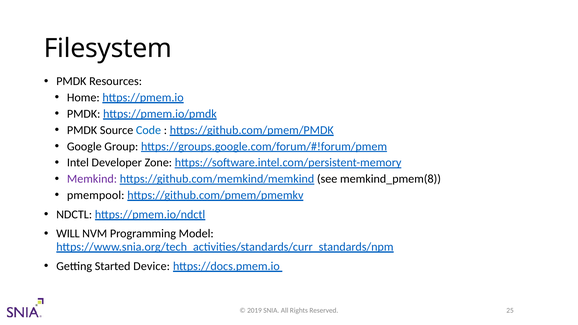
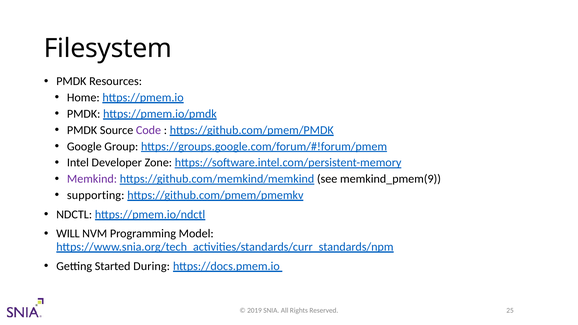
Code colour: blue -> purple (149, 130)
memkind_pmem(8: memkind_pmem(8 -> memkind_pmem(9 (390, 179)
pmempool: pmempool -> supporting (96, 195)
Device: Device -> During (152, 266)
